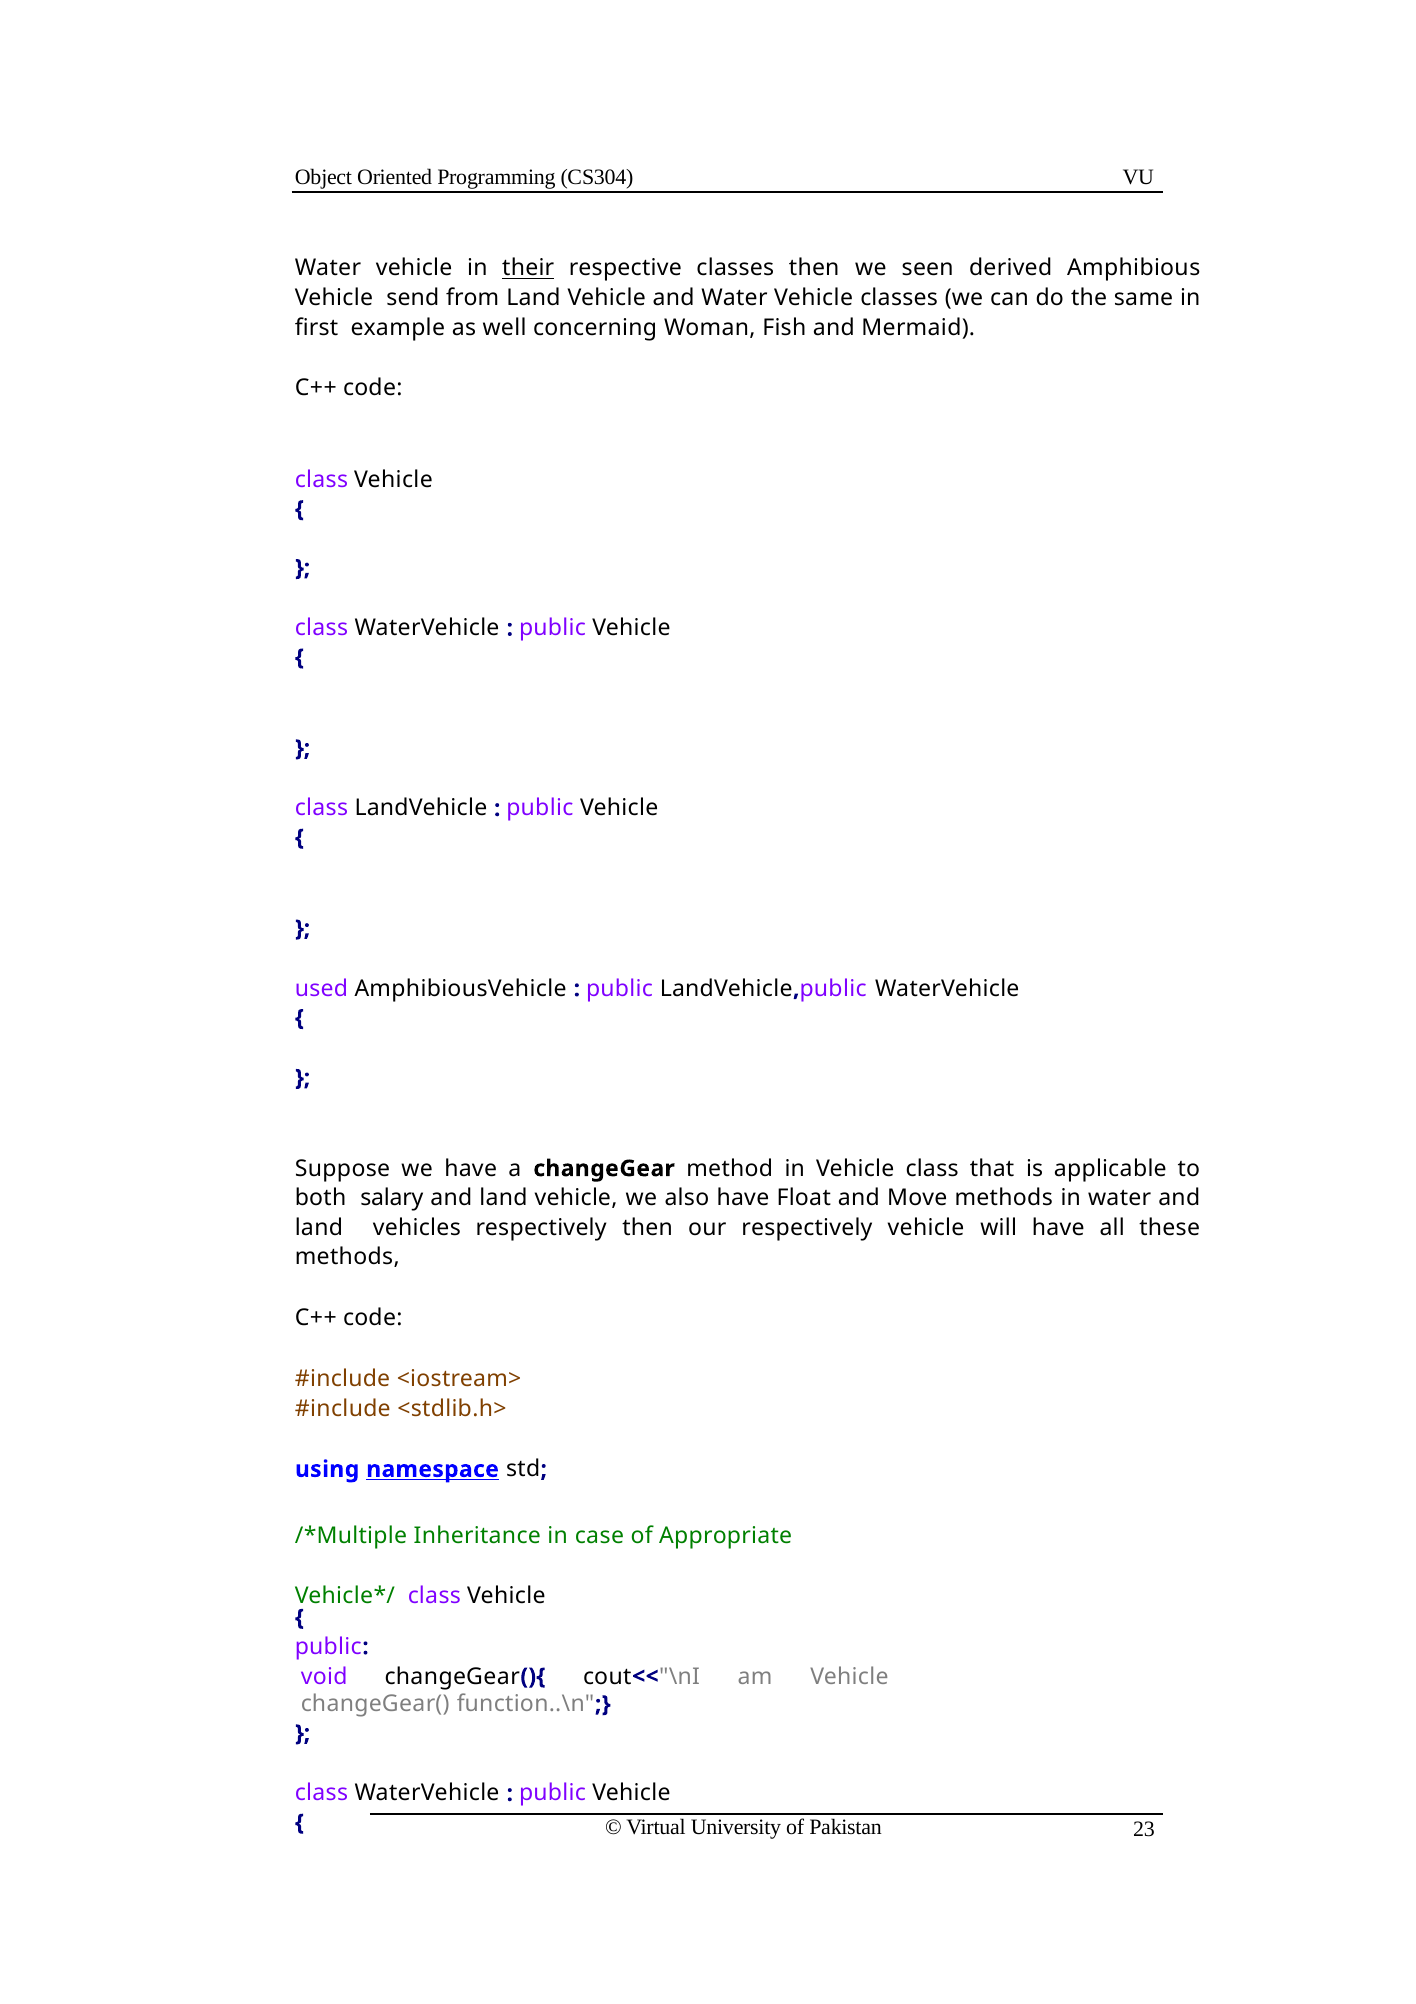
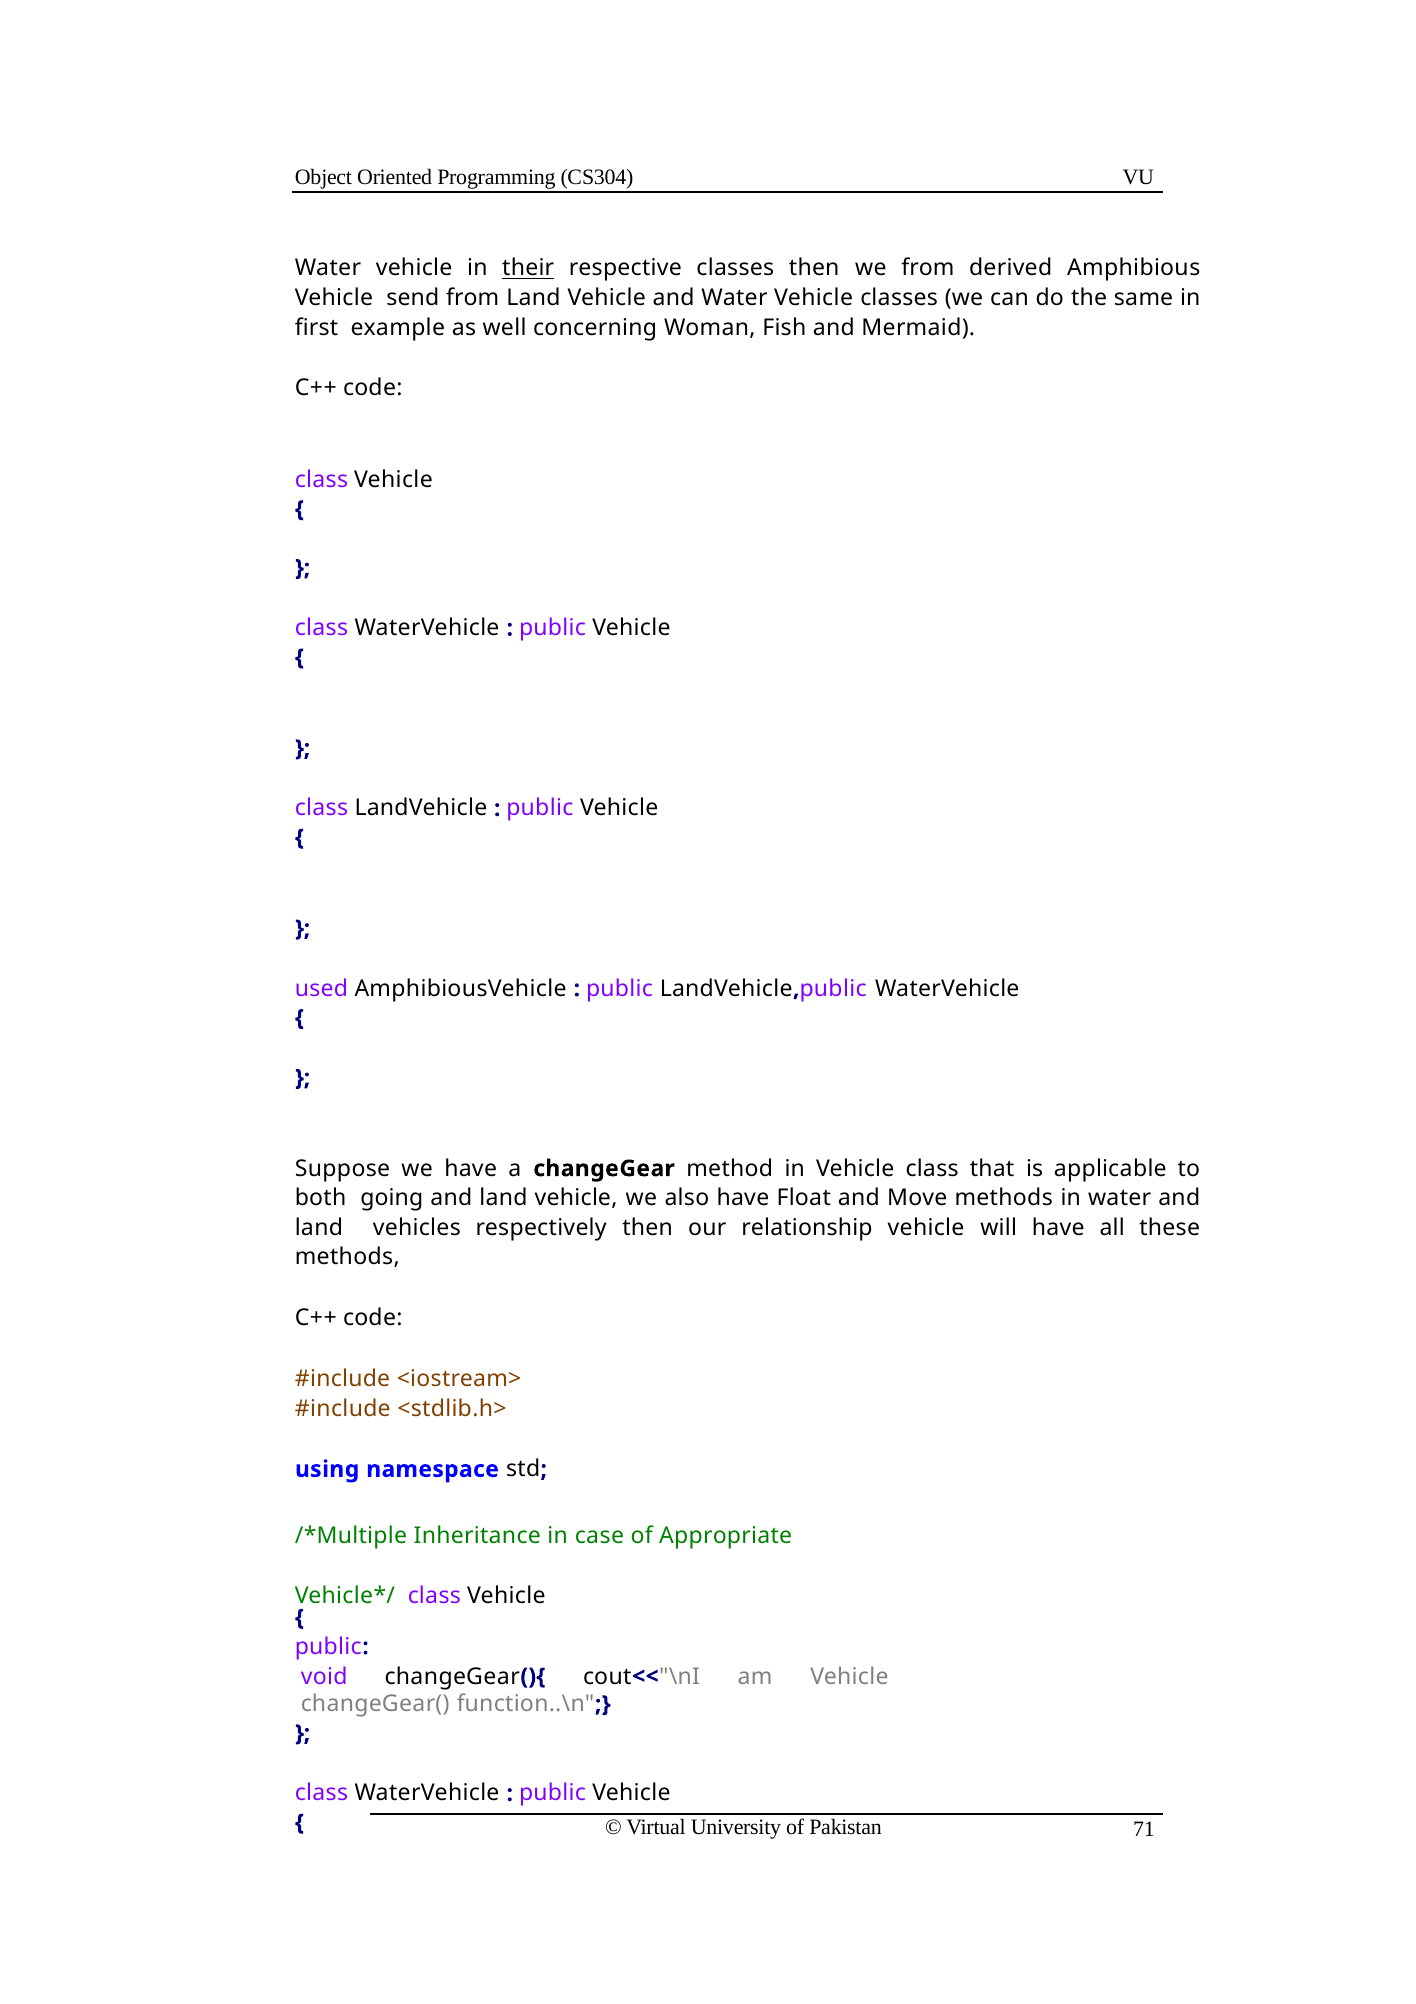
we seen: seen -> from (928, 268)
salary: salary -> going (392, 1198)
our respectively: respectively -> relationship (807, 1228)
namespace underline: present -> none (433, 1469)
23: 23 -> 71 (1144, 1829)
